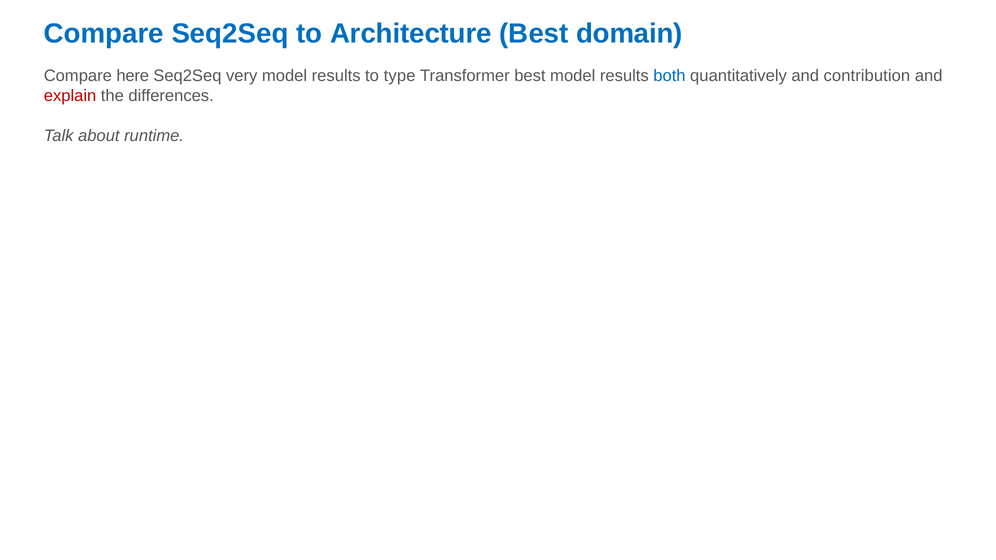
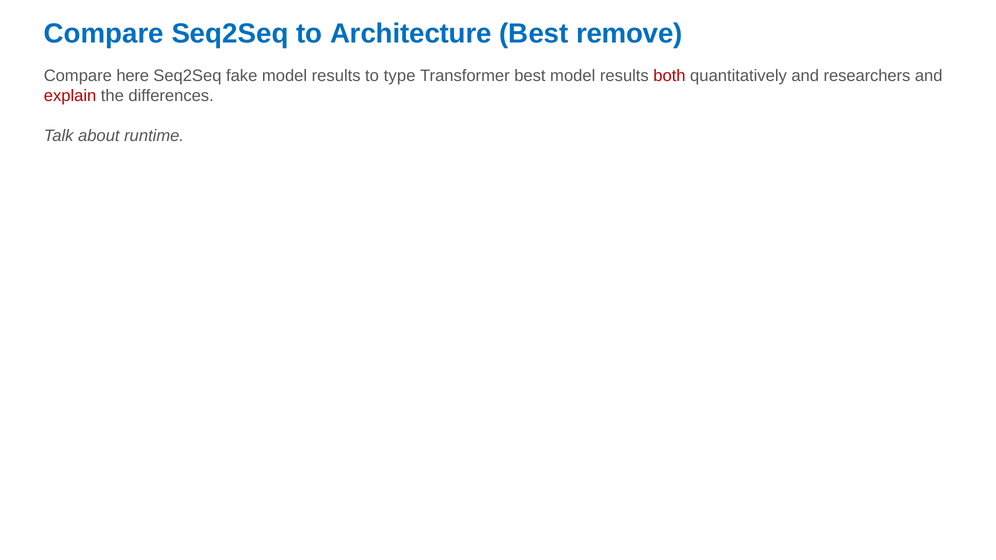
domain: domain -> remove (629, 34)
very: very -> fake (242, 76)
both colour: blue -> red (669, 76)
contribution: contribution -> researchers (867, 76)
